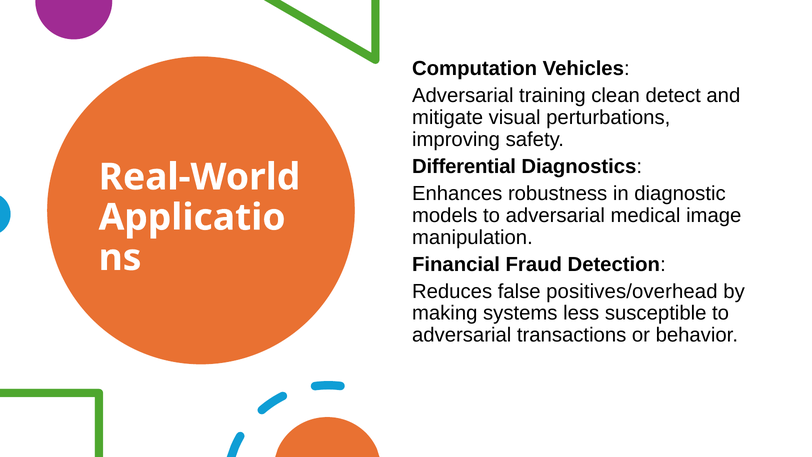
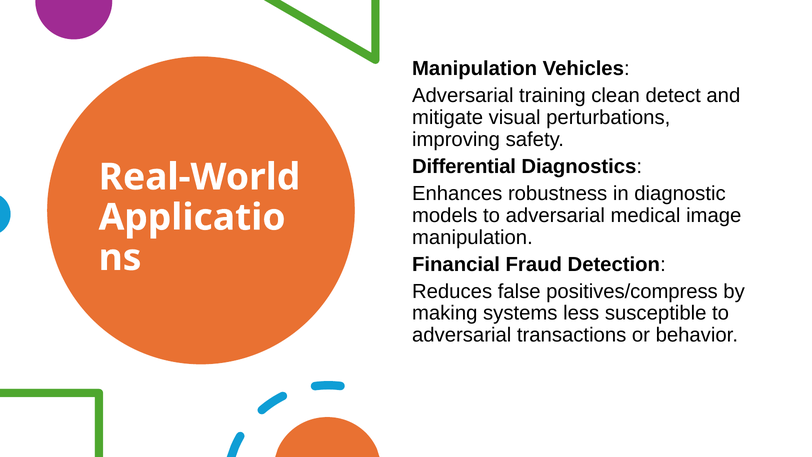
Computation: Computation -> Manipulation (475, 69)
positives/overhead: positives/overhead -> positives/compress (632, 291)
